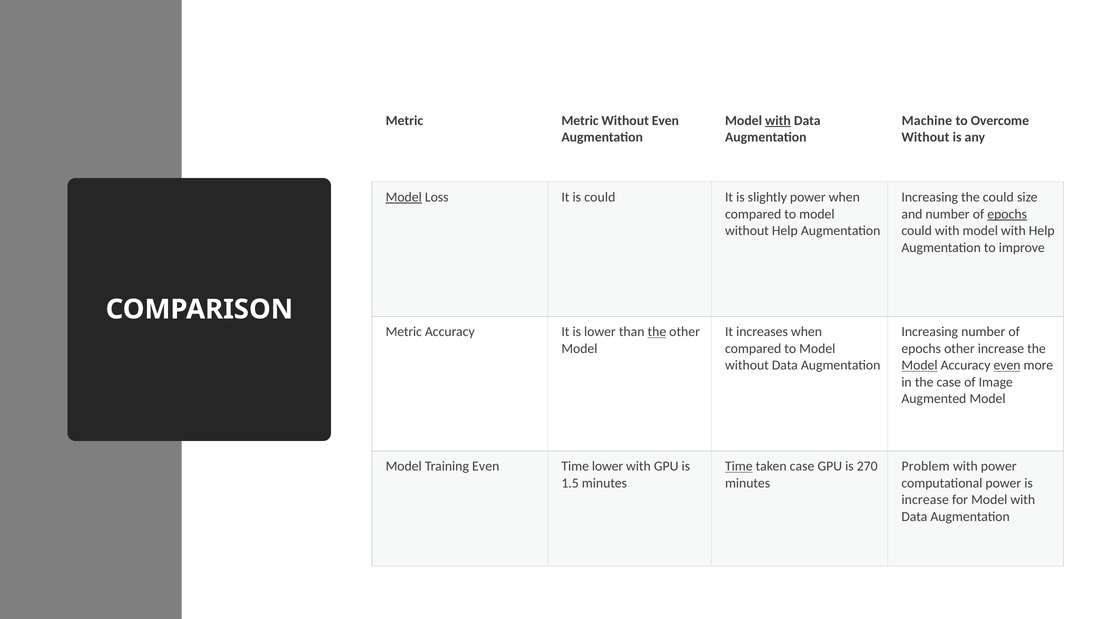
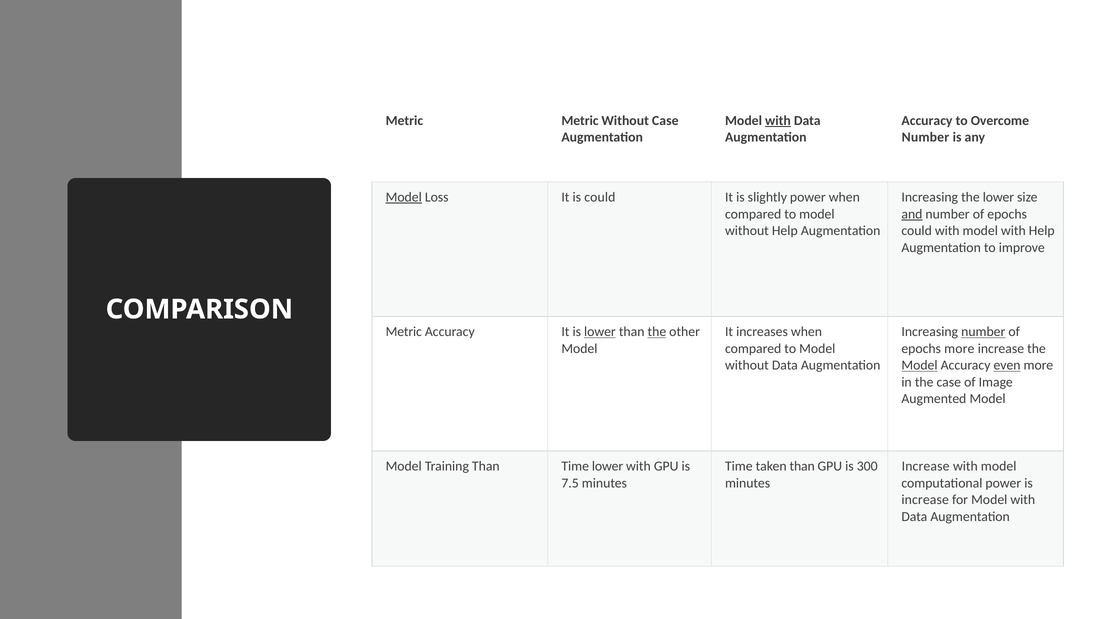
Without Even: Even -> Case (665, 121)
Machine: Machine -> Accuracy (927, 121)
Without: Without -> Number (925, 137)
the could: could -> lower (998, 197)
and underline: none -> present (912, 214)
epochs underline: present -> none (1007, 214)
lower underline: none -> present (600, 332)
number underline: none -> present (983, 332)
epochs other: other -> more (959, 348)
Training Even: Even -> Than (486, 466)
Time underline: present -> none (739, 466)
taken case: case -> than (802, 466)
270: 270 -> 300 (867, 466)
Problem: Problem -> Increase (926, 466)
power: power -> model (999, 466)
1.5: 1.5 -> 7.5 (570, 483)
